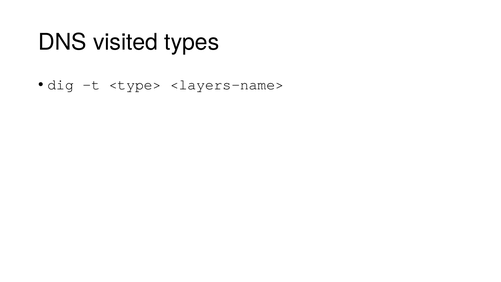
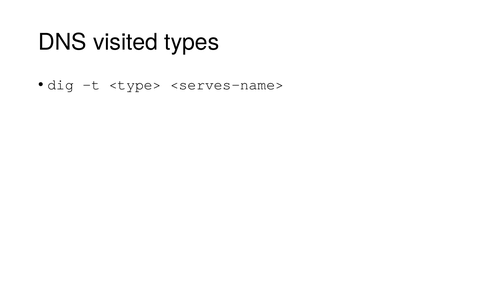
<layers-name>: <layers-name> -> <serves-name> (227, 85)
